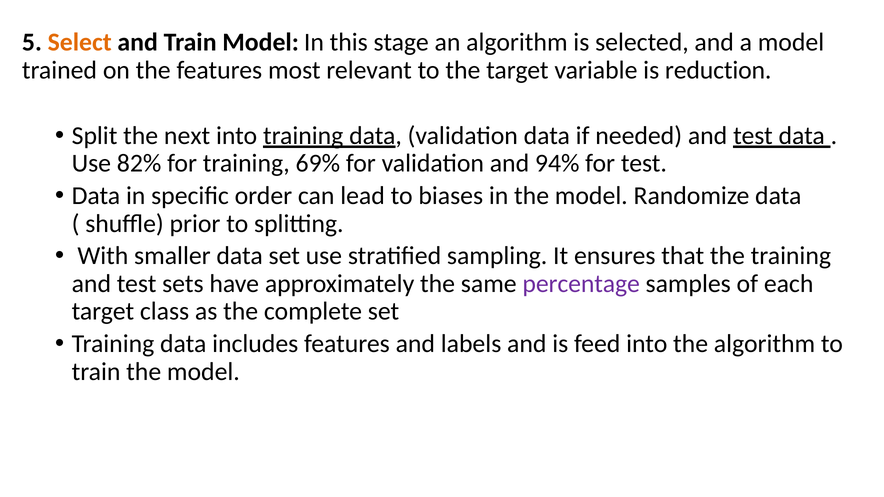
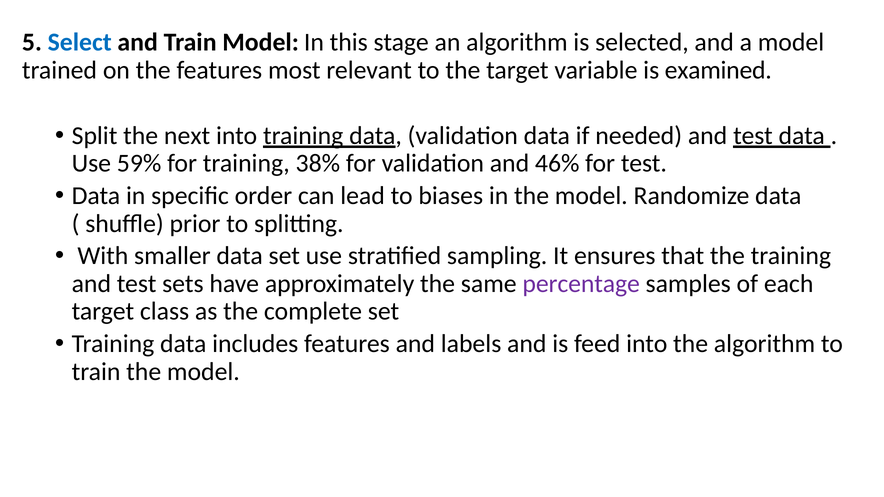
Select colour: orange -> blue (80, 42)
reduction: reduction -> examined (718, 70)
82%: 82% -> 59% (139, 163)
69%: 69% -> 38% (318, 163)
94%: 94% -> 46% (557, 163)
